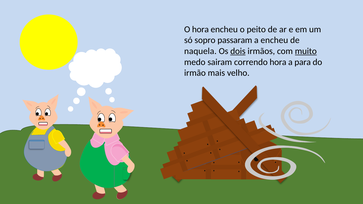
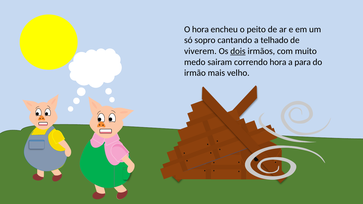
passaram: passaram -> cantando (235, 40)
a encheu: encheu -> telhado (274, 40)
naquela: naquela -> viverem (200, 51)
muito underline: present -> none (306, 51)
